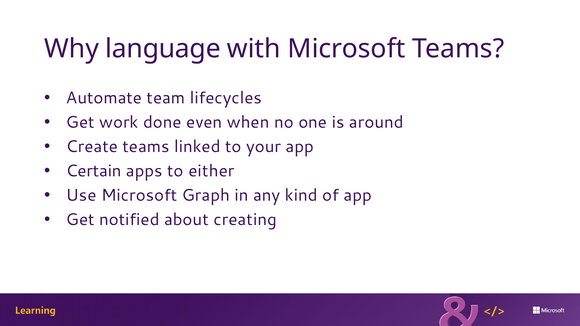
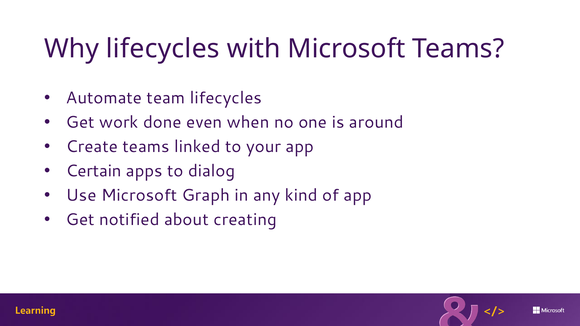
Why language: language -> lifecycles (163, 49)
either: either -> dialog (212, 171)
